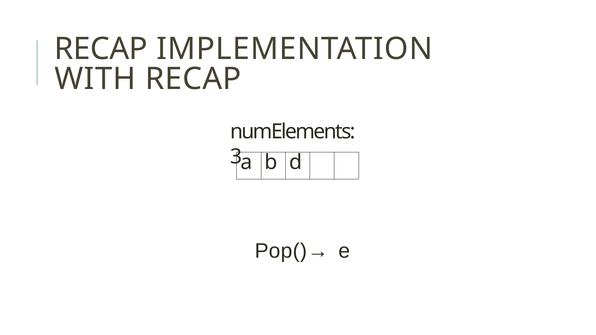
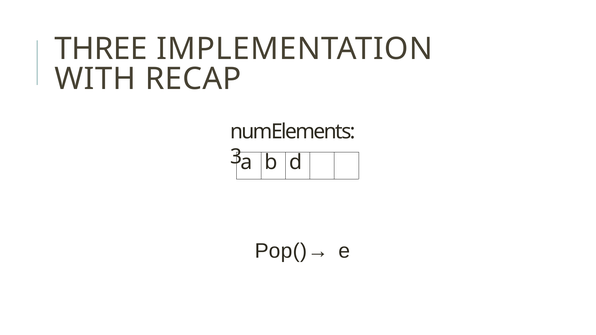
RECAP: RECAP -> THREE (101, 49)
